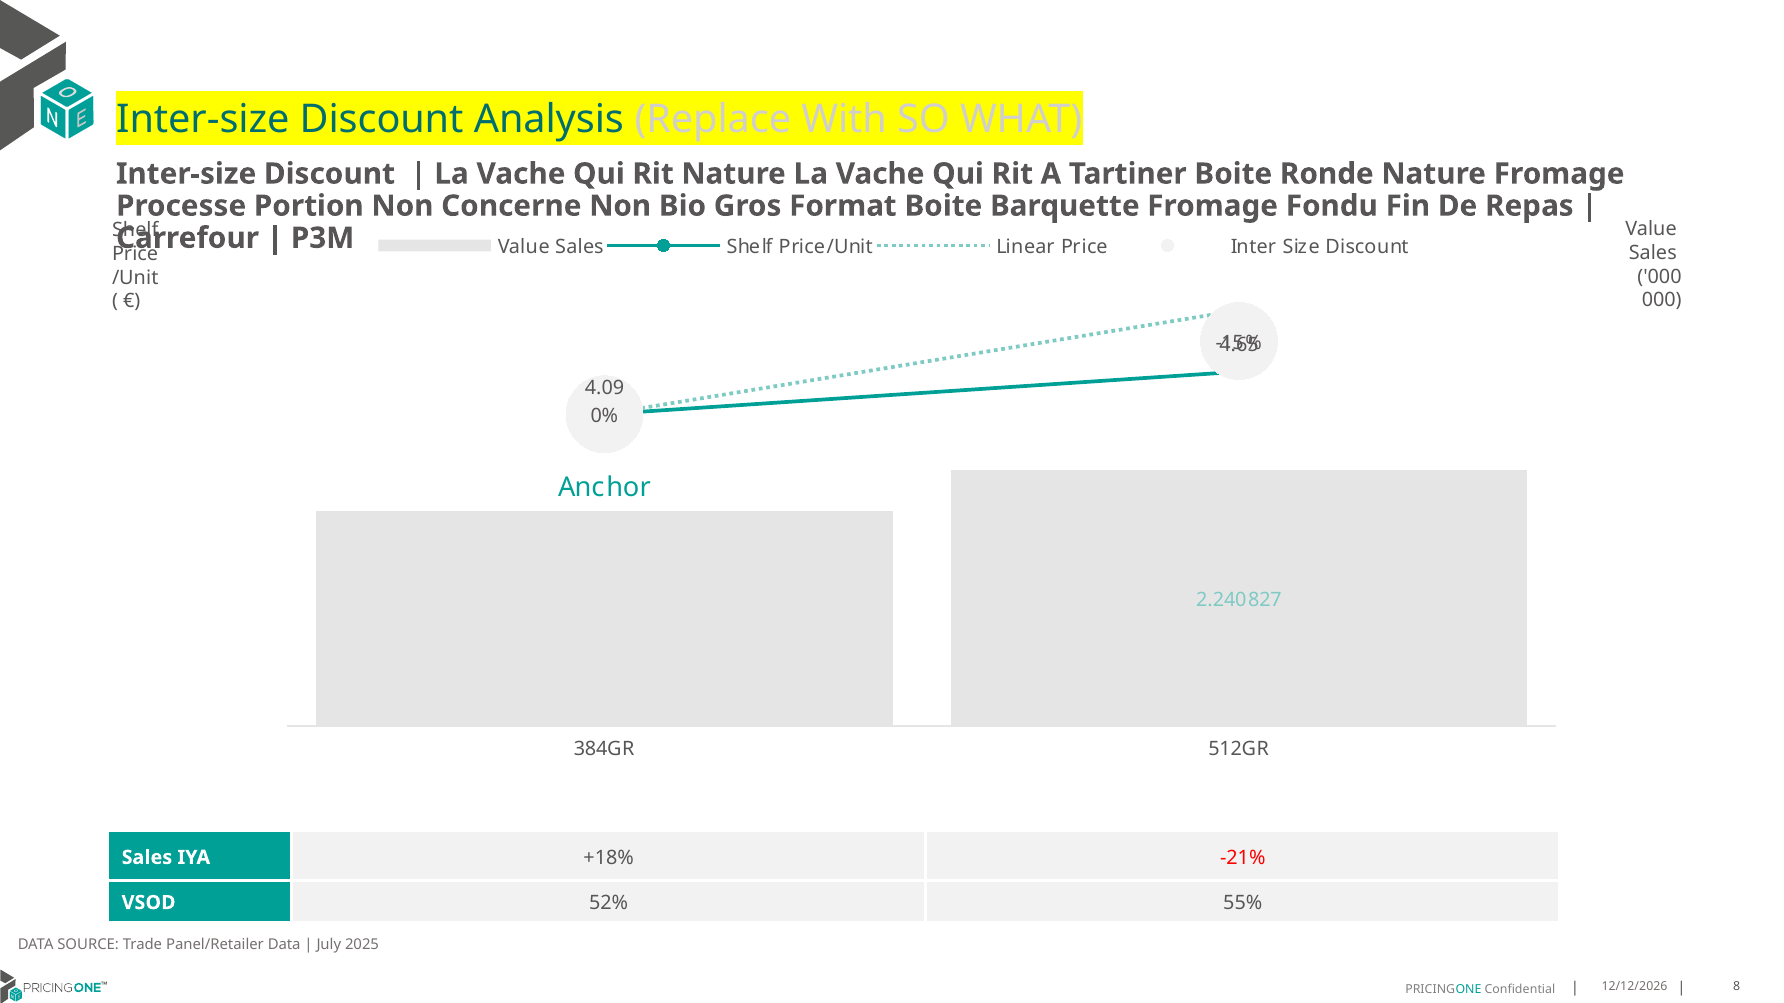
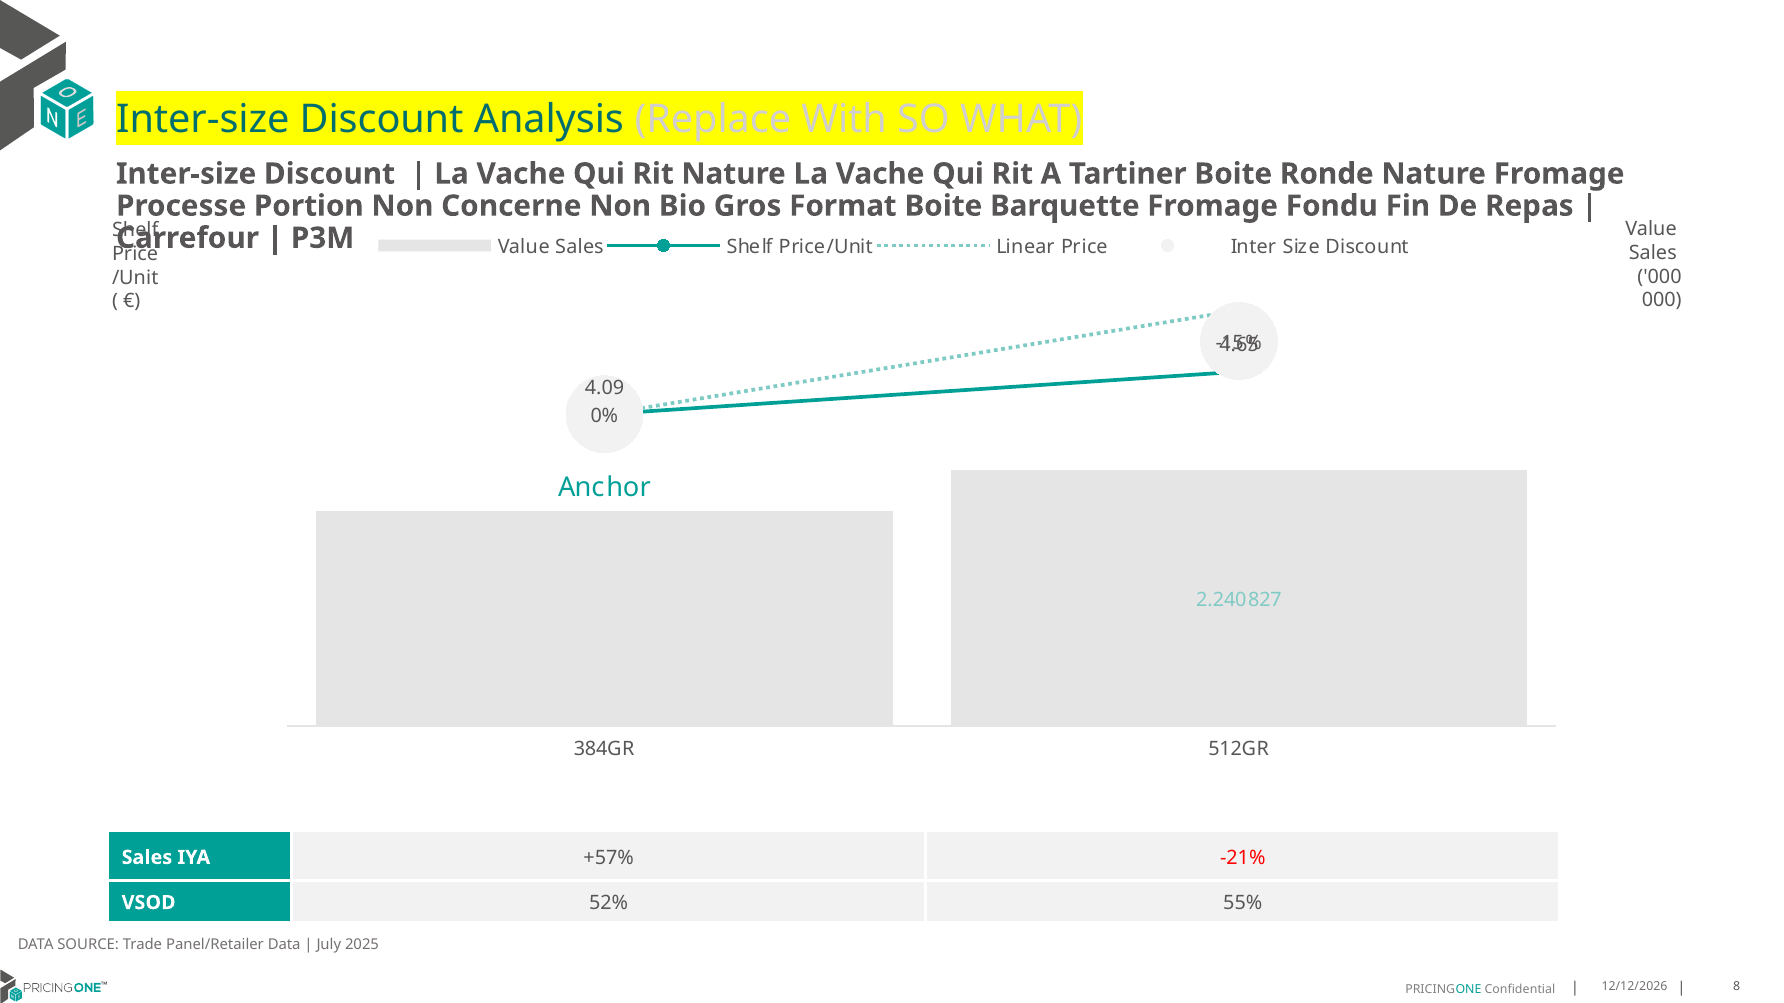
+18%: +18% -> +57% (609, 858)
